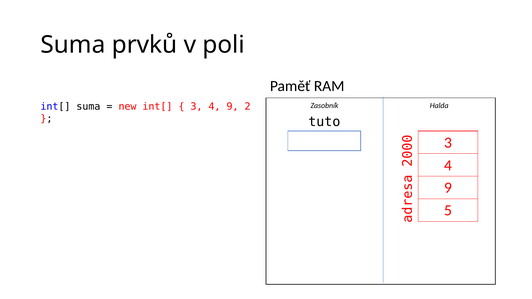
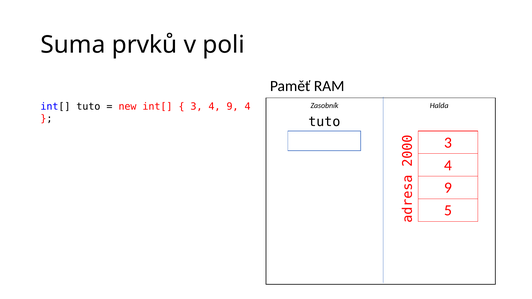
int[ suma: suma -> tuto (88, 107)
9 2: 2 -> 4 (248, 107)
